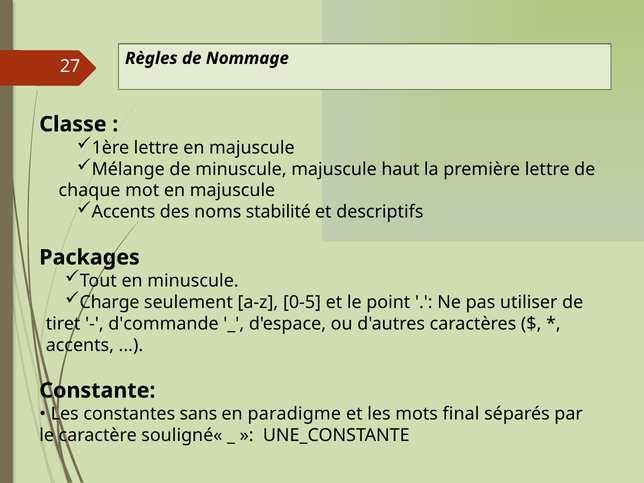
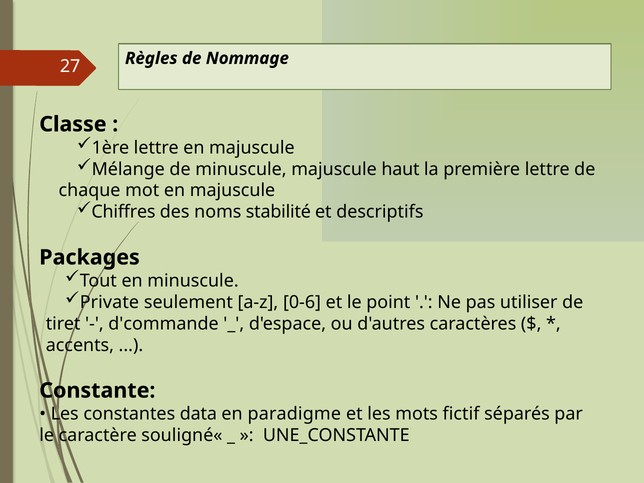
Accents: Accents -> Chiffres (123, 212)
Charge: Charge -> Private (109, 302)
0-5: 0-5 -> 0-6 (302, 302)
sans: sans -> data (198, 414)
final: final -> fictif (461, 414)
